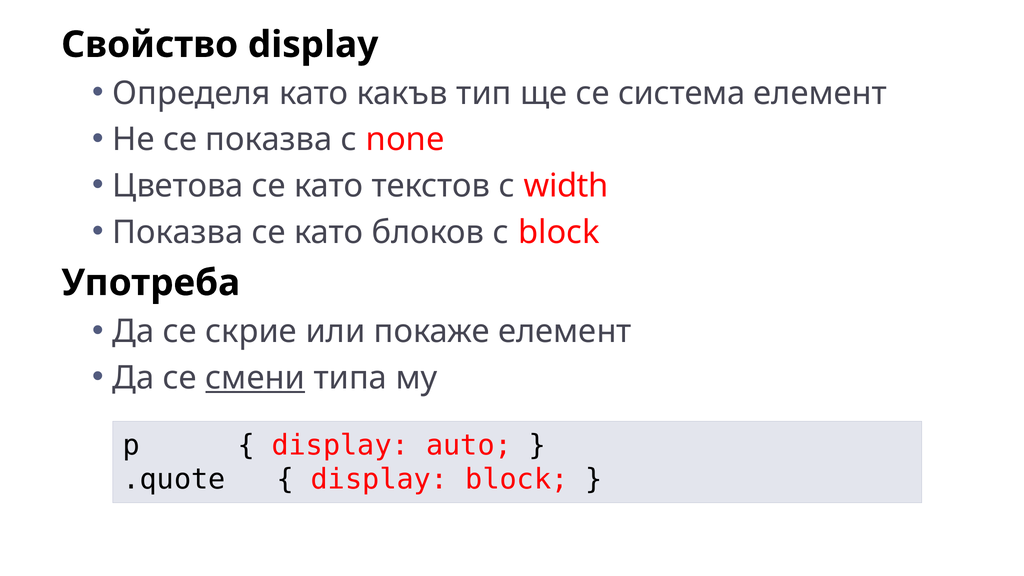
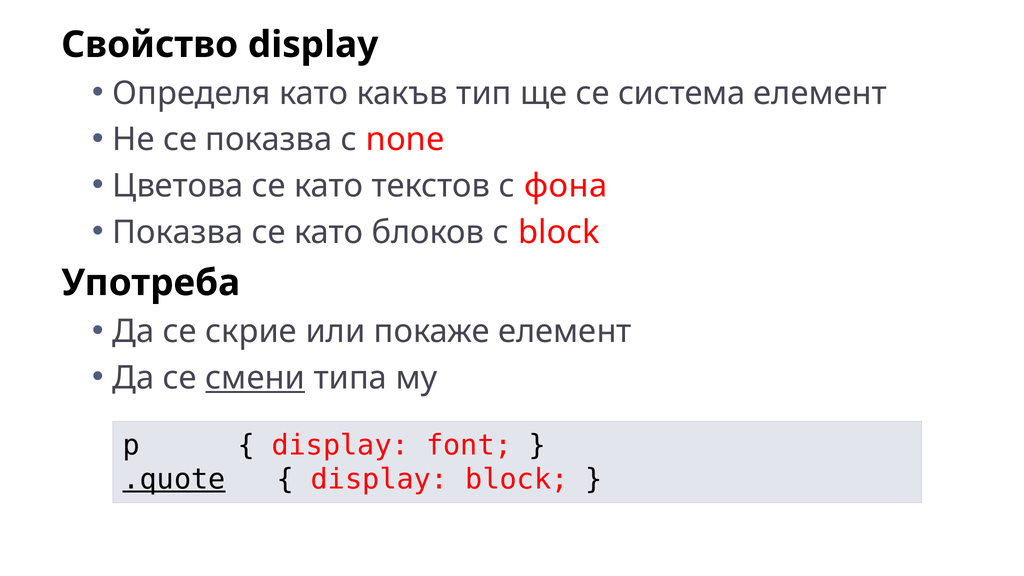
width: width -> фона (566, 186)
auto: auto -> font (469, 445)
.quote underline: none -> present (174, 479)
